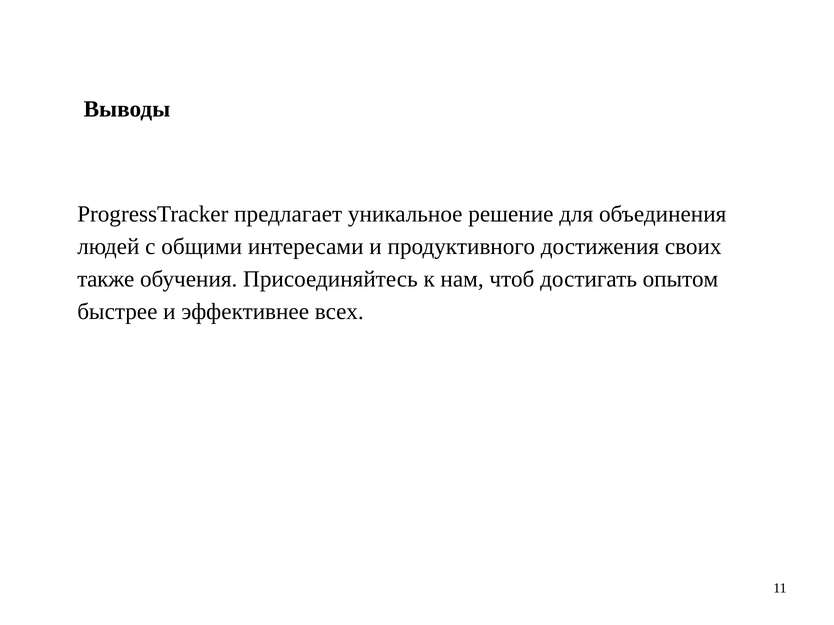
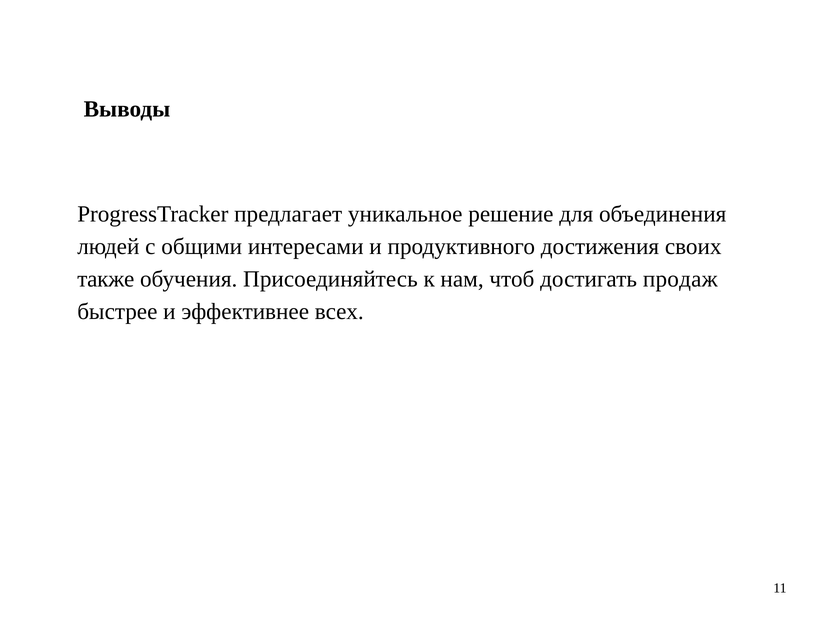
опытом: опытом -> продаж (680, 279)
